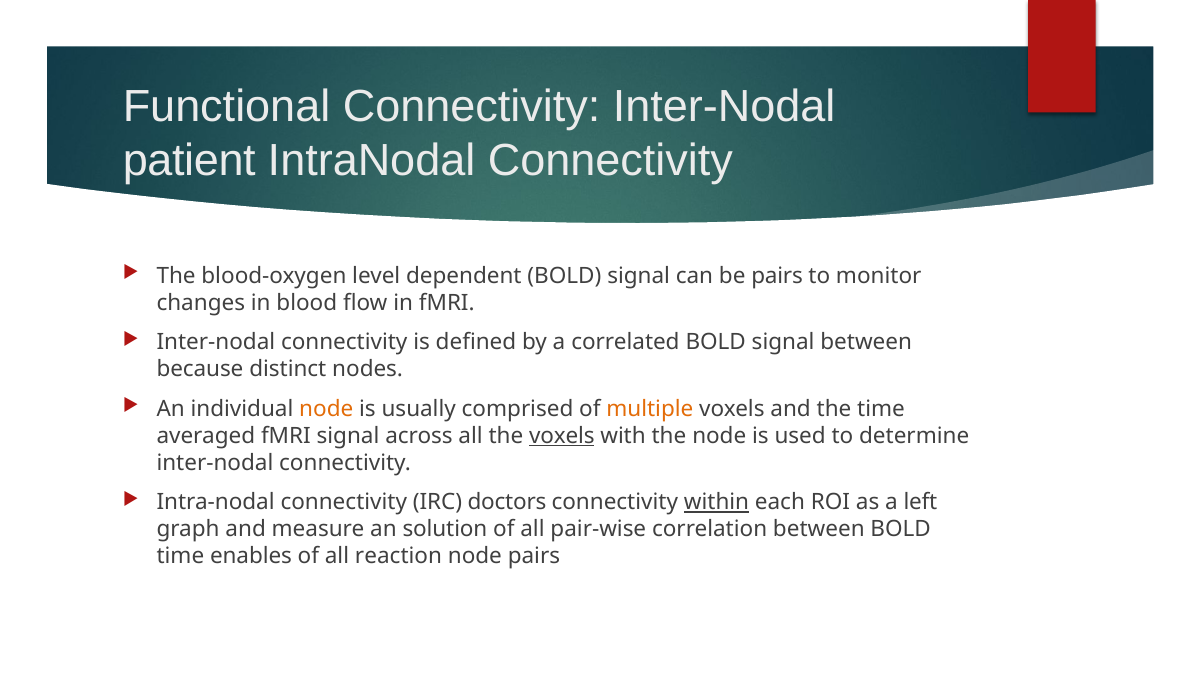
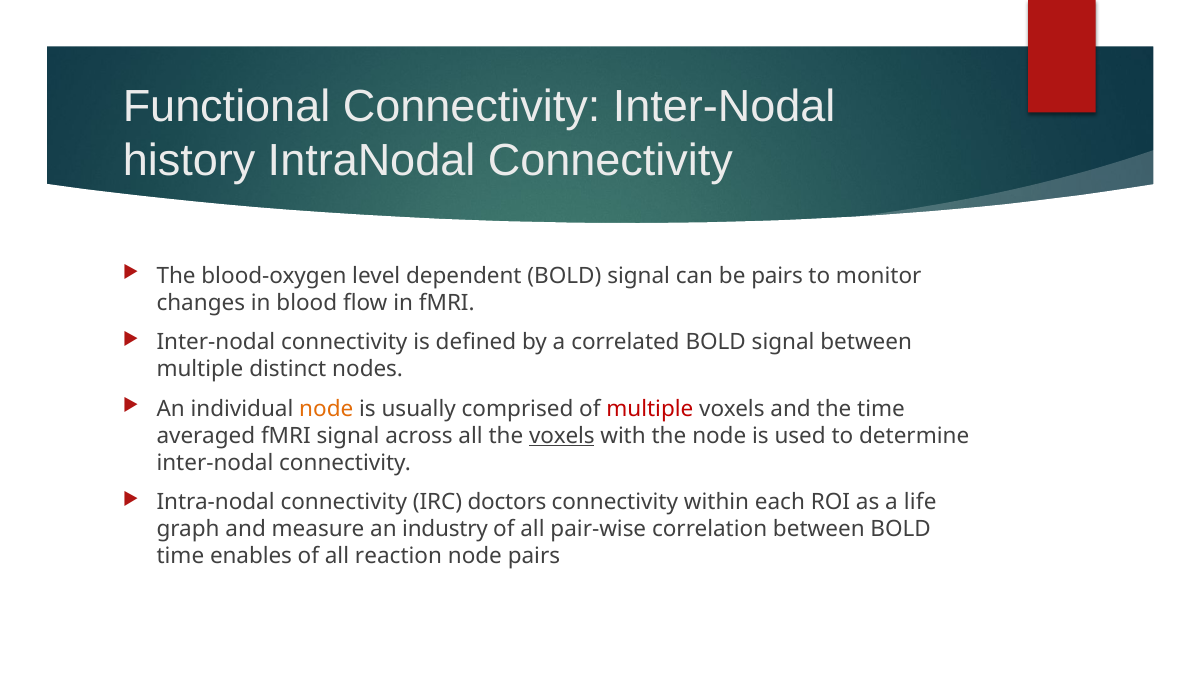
patient: patient -> history (189, 161)
because: because -> multiple (200, 370)
multiple colour: orange -> red (650, 409)
within underline: present -> none (717, 503)
left: left -> life (920, 503)
solution: solution -> industry (445, 530)
